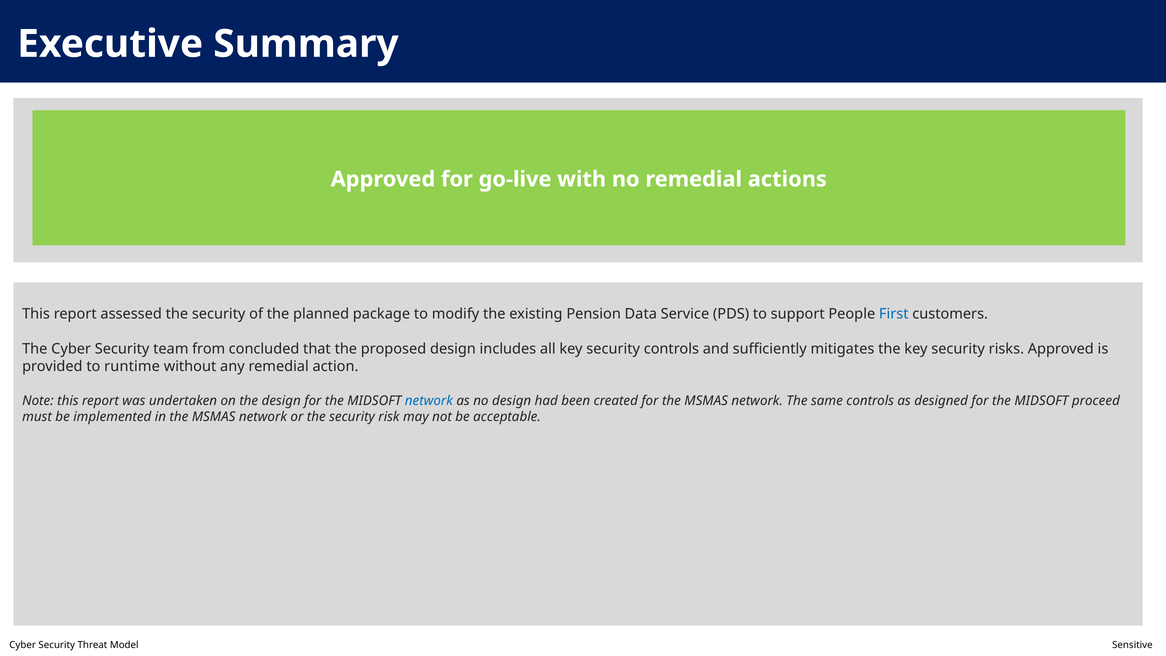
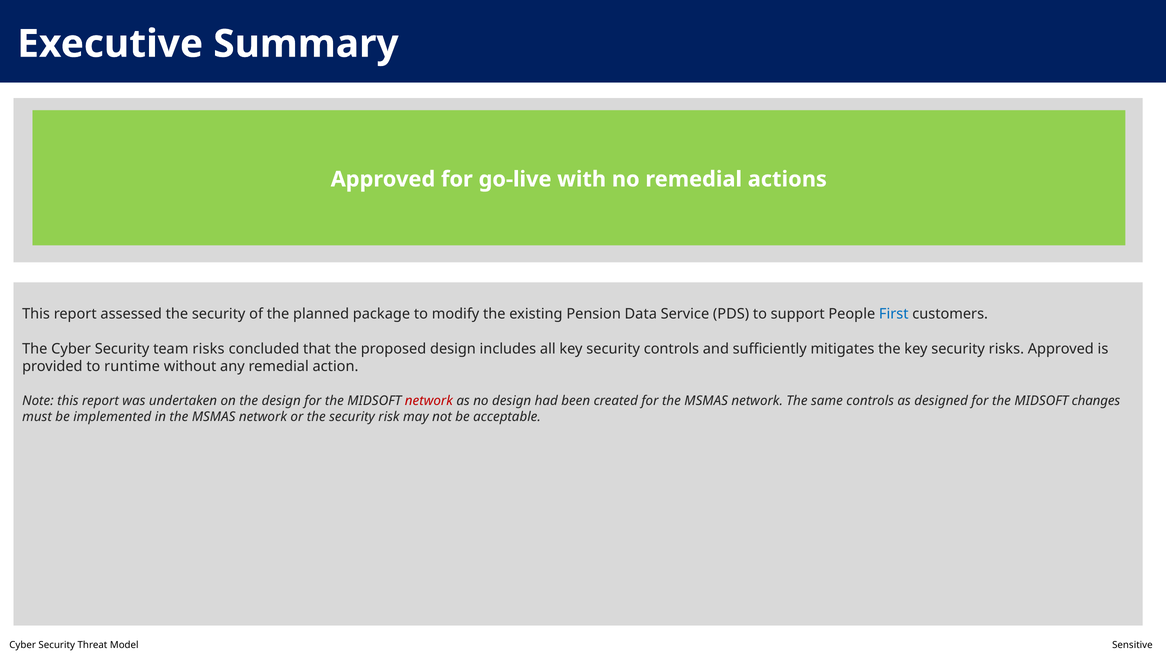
team from: from -> risks (209, 349)
network colour: blue -> red (429, 401)
proceed: proceed -> changes (1096, 401)
